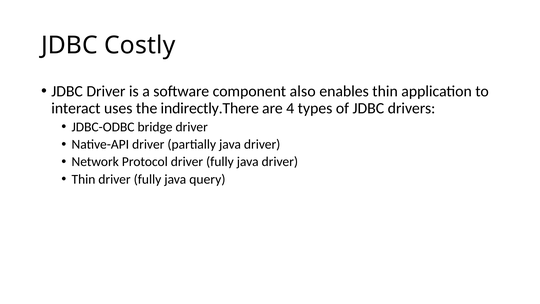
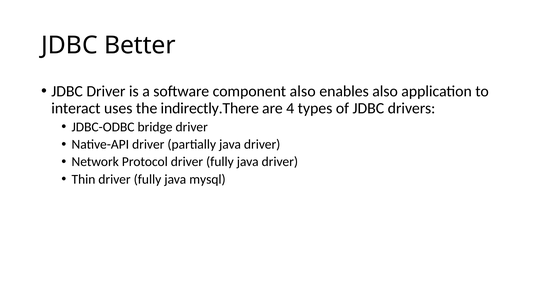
Costly: Costly -> Better (140, 45)
enables thin: thin -> also (385, 91)
query: query -> mysql (207, 179)
